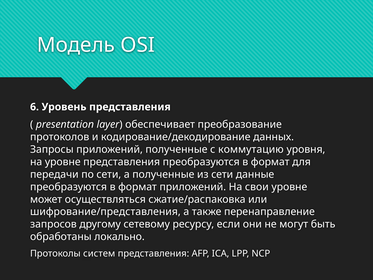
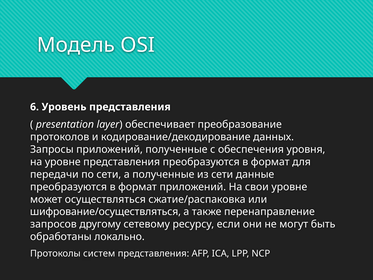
коммутацию: коммутацию -> обеспечения (251, 149)
шифрование/представления: шифрование/представления -> шифрование/осуществляться (105, 212)
